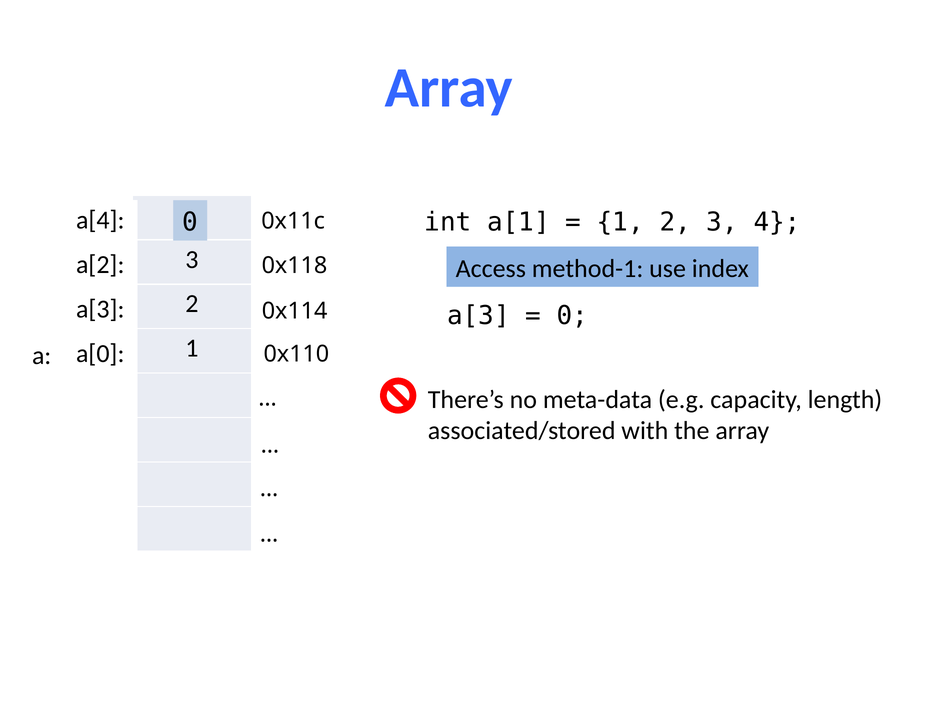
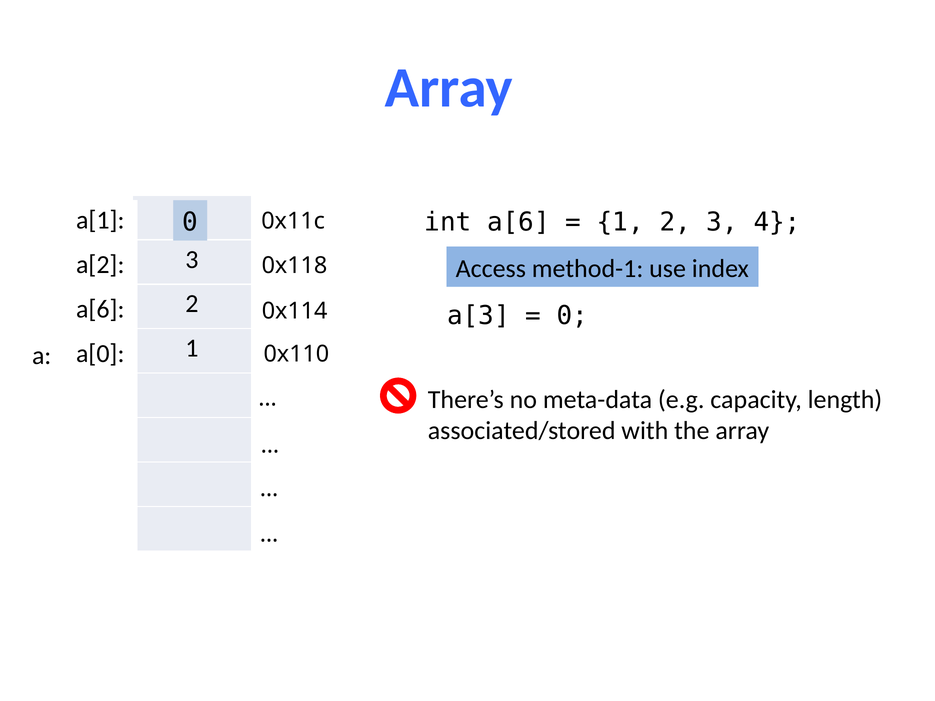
a[4: a[4 -> a[1 (100, 220)
int a[1: a[1 -> a[6 (518, 222)
a[3: a[3 -> a[6 (100, 309)
